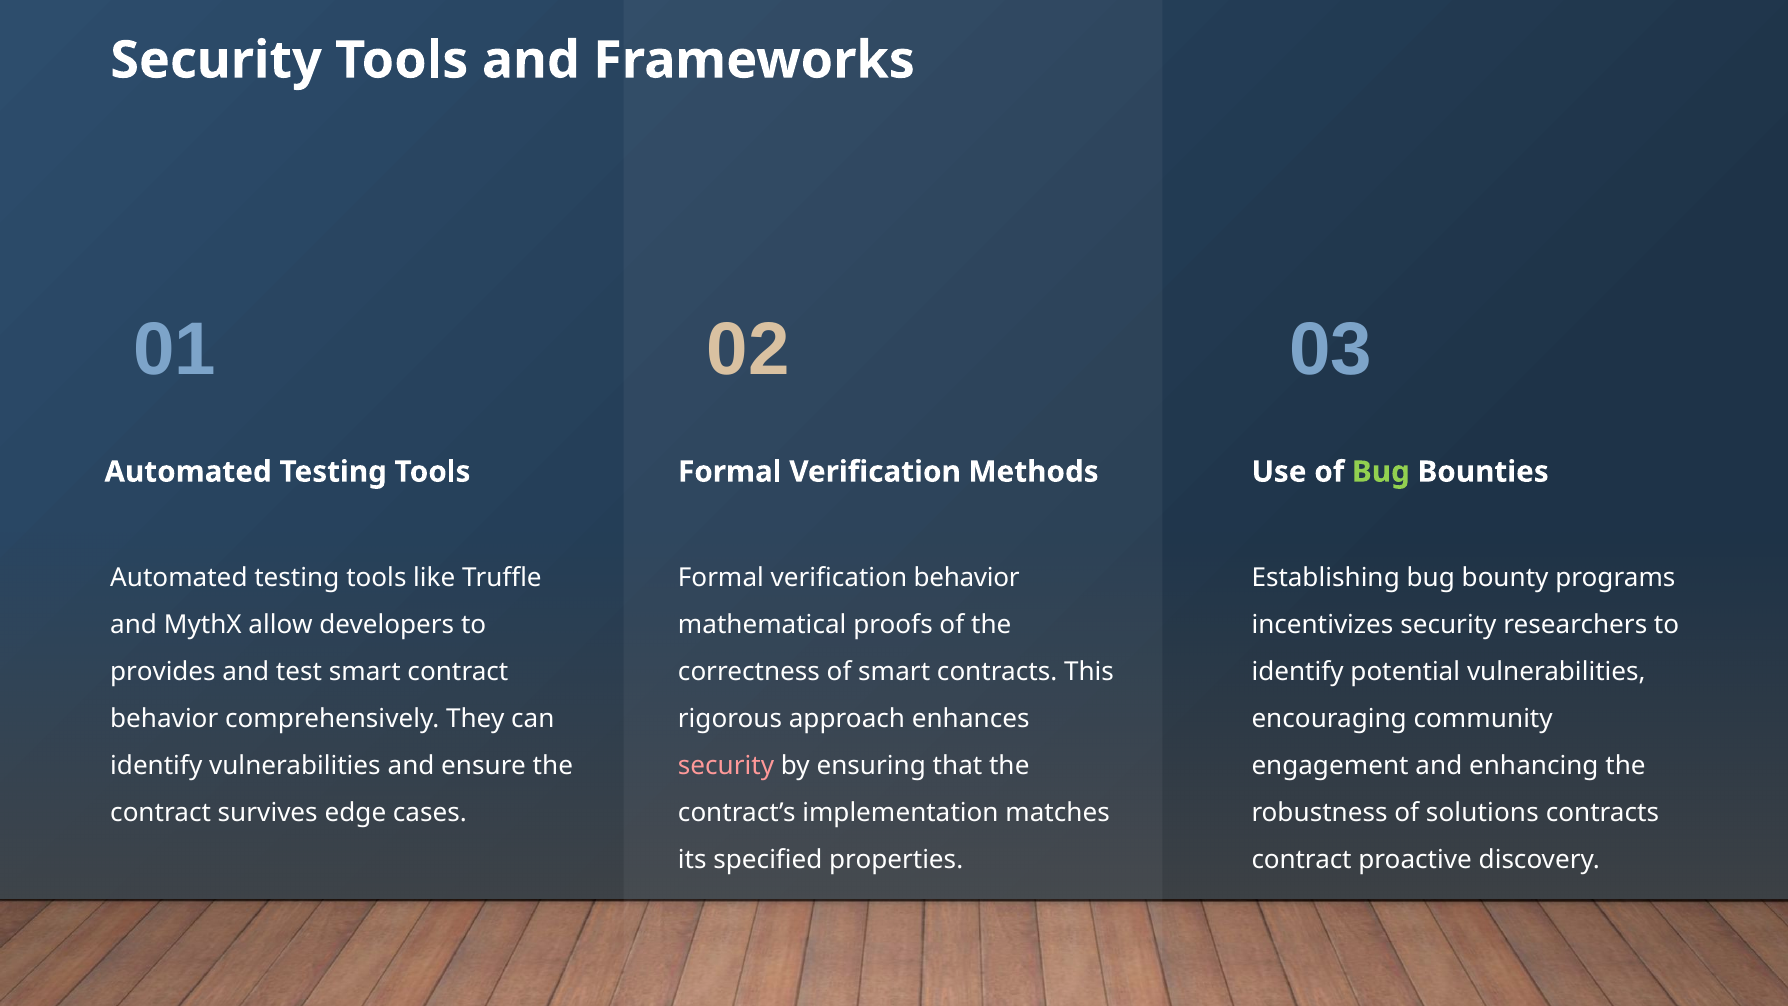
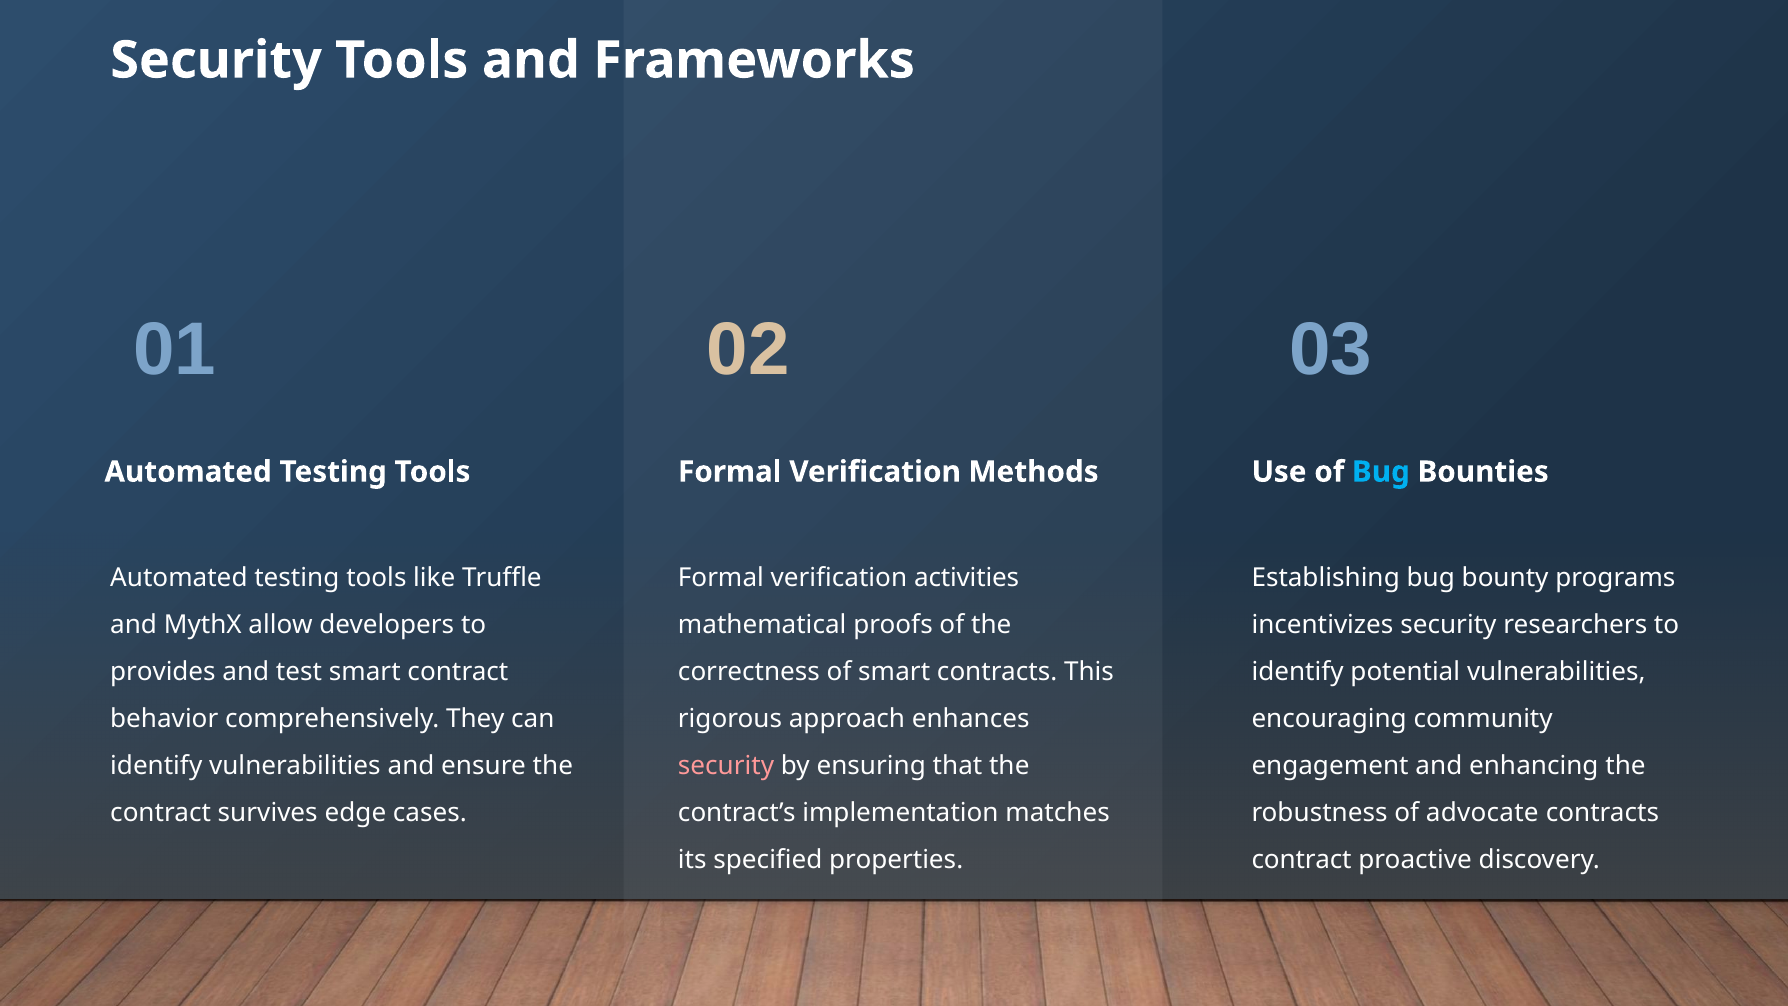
Bug colour: light green -> light blue (1381, 472)
verification behavior: behavior -> activities (967, 578)
solutions: solutions -> advocate (1482, 813)
